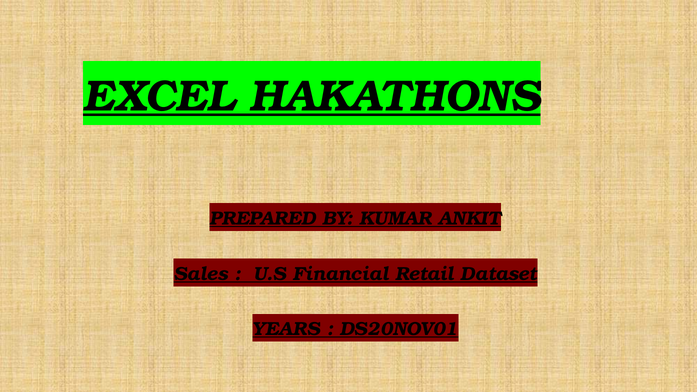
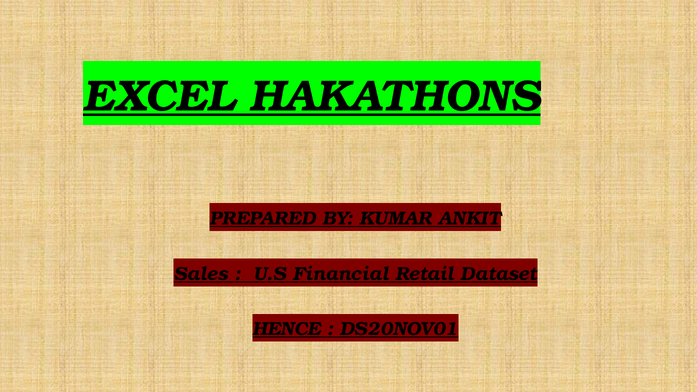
YEARS: YEARS -> HENCE (286, 329)
